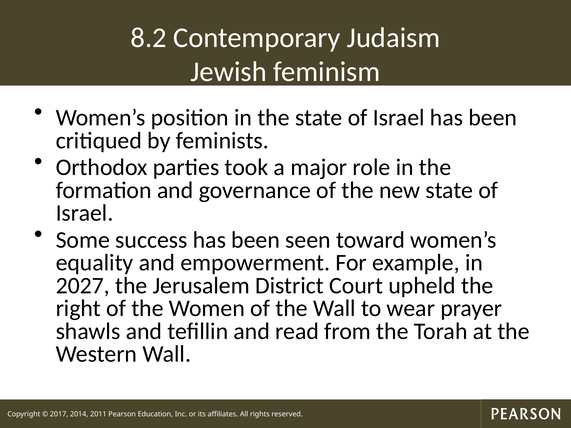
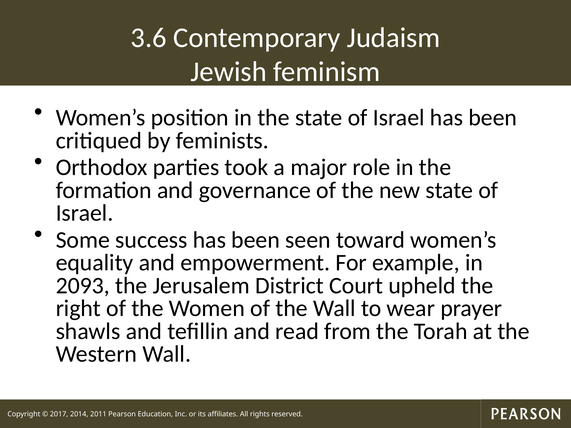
8.2: 8.2 -> 3.6 (149, 38)
2027: 2027 -> 2093 (83, 286)
